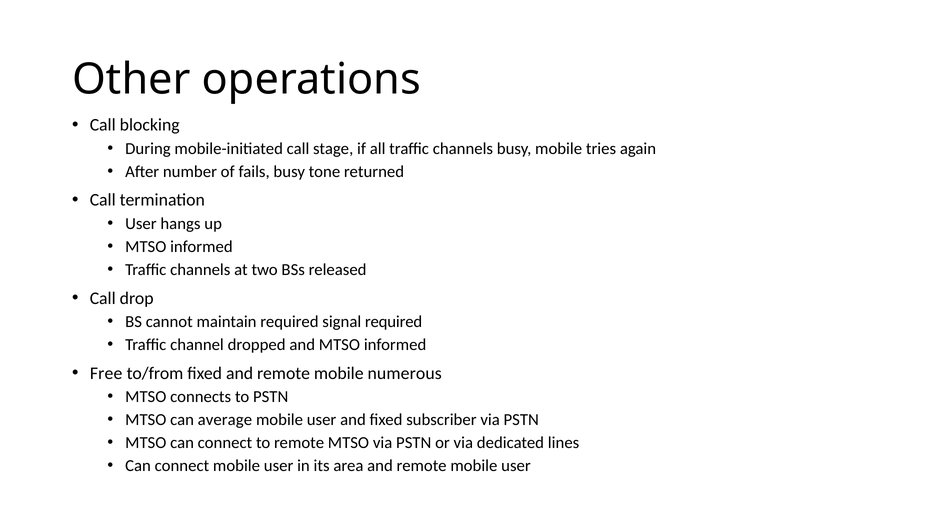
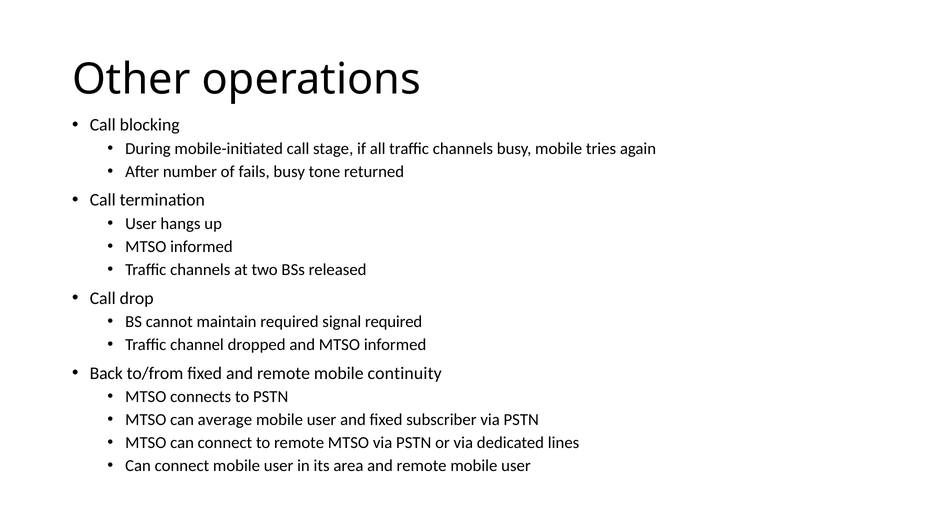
Free: Free -> Back (106, 373)
numerous: numerous -> continuity (405, 373)
